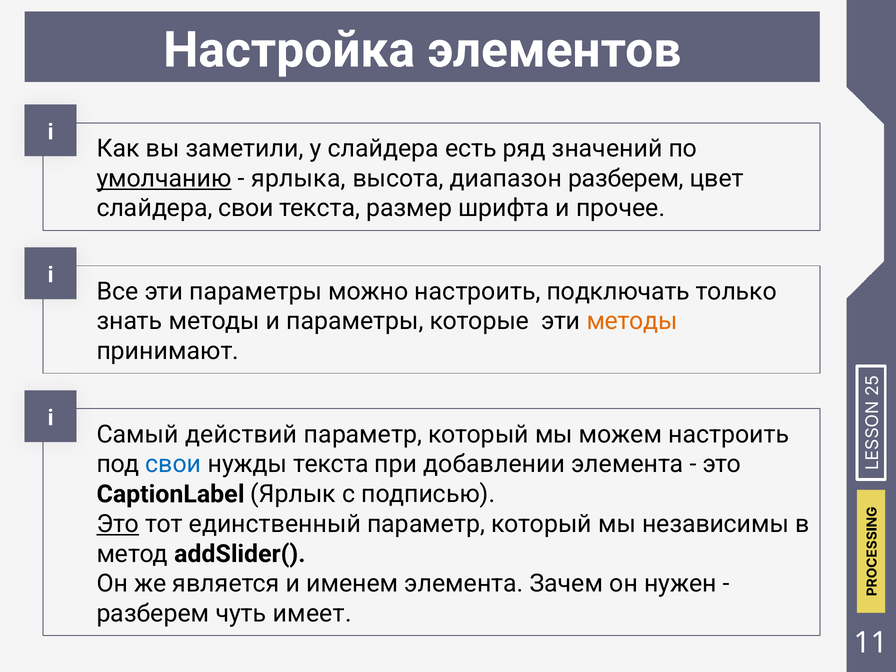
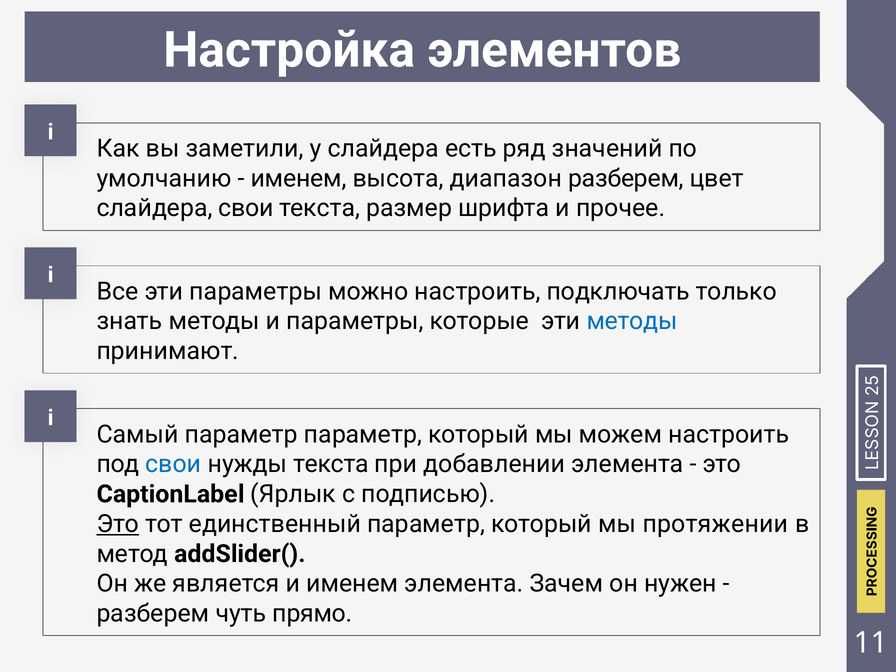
умолчанию underline: present -> none (164, 178)
ярлыка: ярлыка -> именем (299, 178)
методы colour: orange -> blue (632, 321)
Самый действий: действий -> параметр (241, 434)
независимы: независимы -> протяжении (715, 524)
имеет: имеет -> прямо (312, 614)
